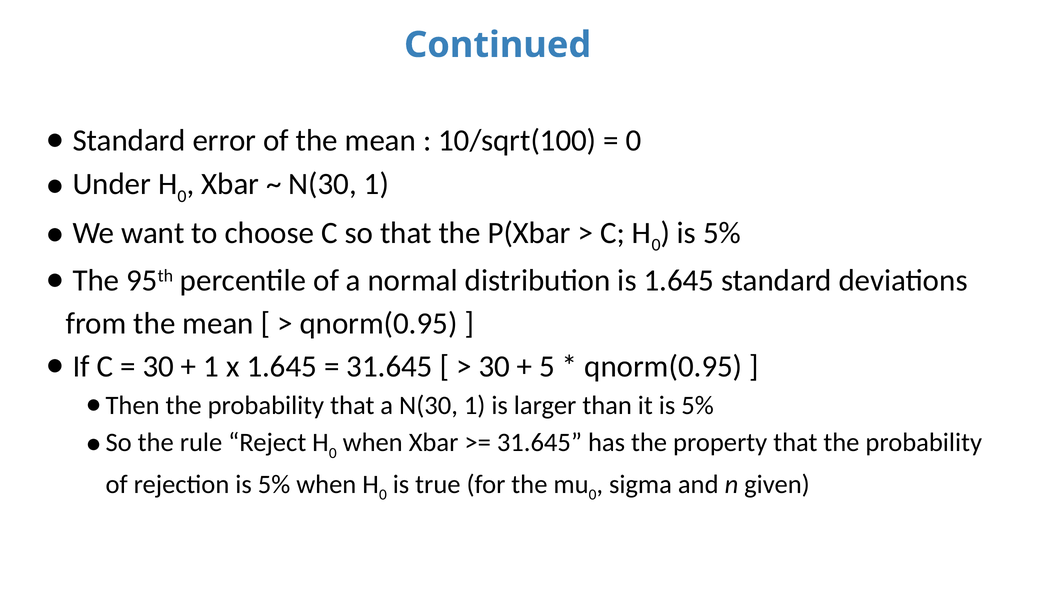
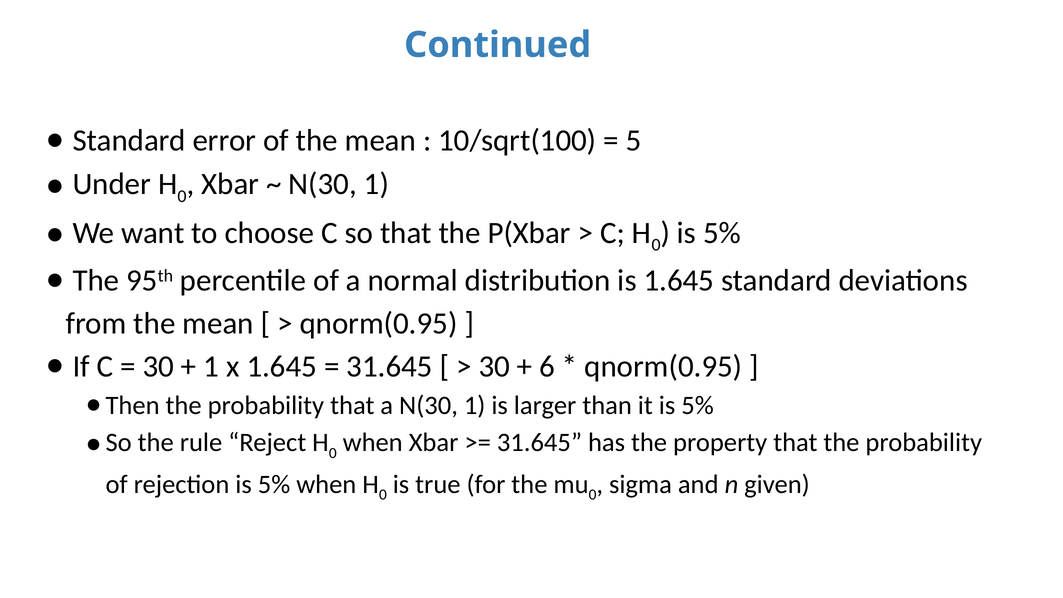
0: 0 -> 5 (634, 141)
5: 5 -> 6 (547, 366)
